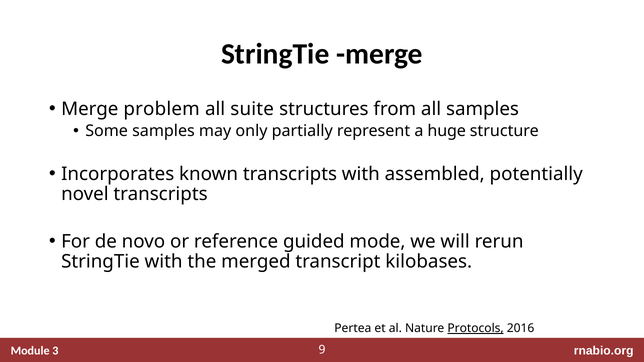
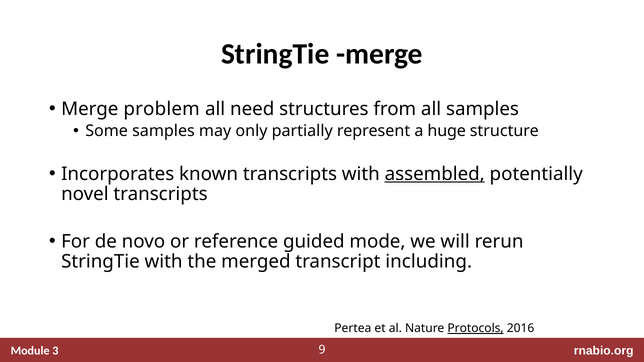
suite: suite -> need (252, 109)
assembled underline: none -> present (435, 174)
kilobases: kilobases -> including (429, 262)
